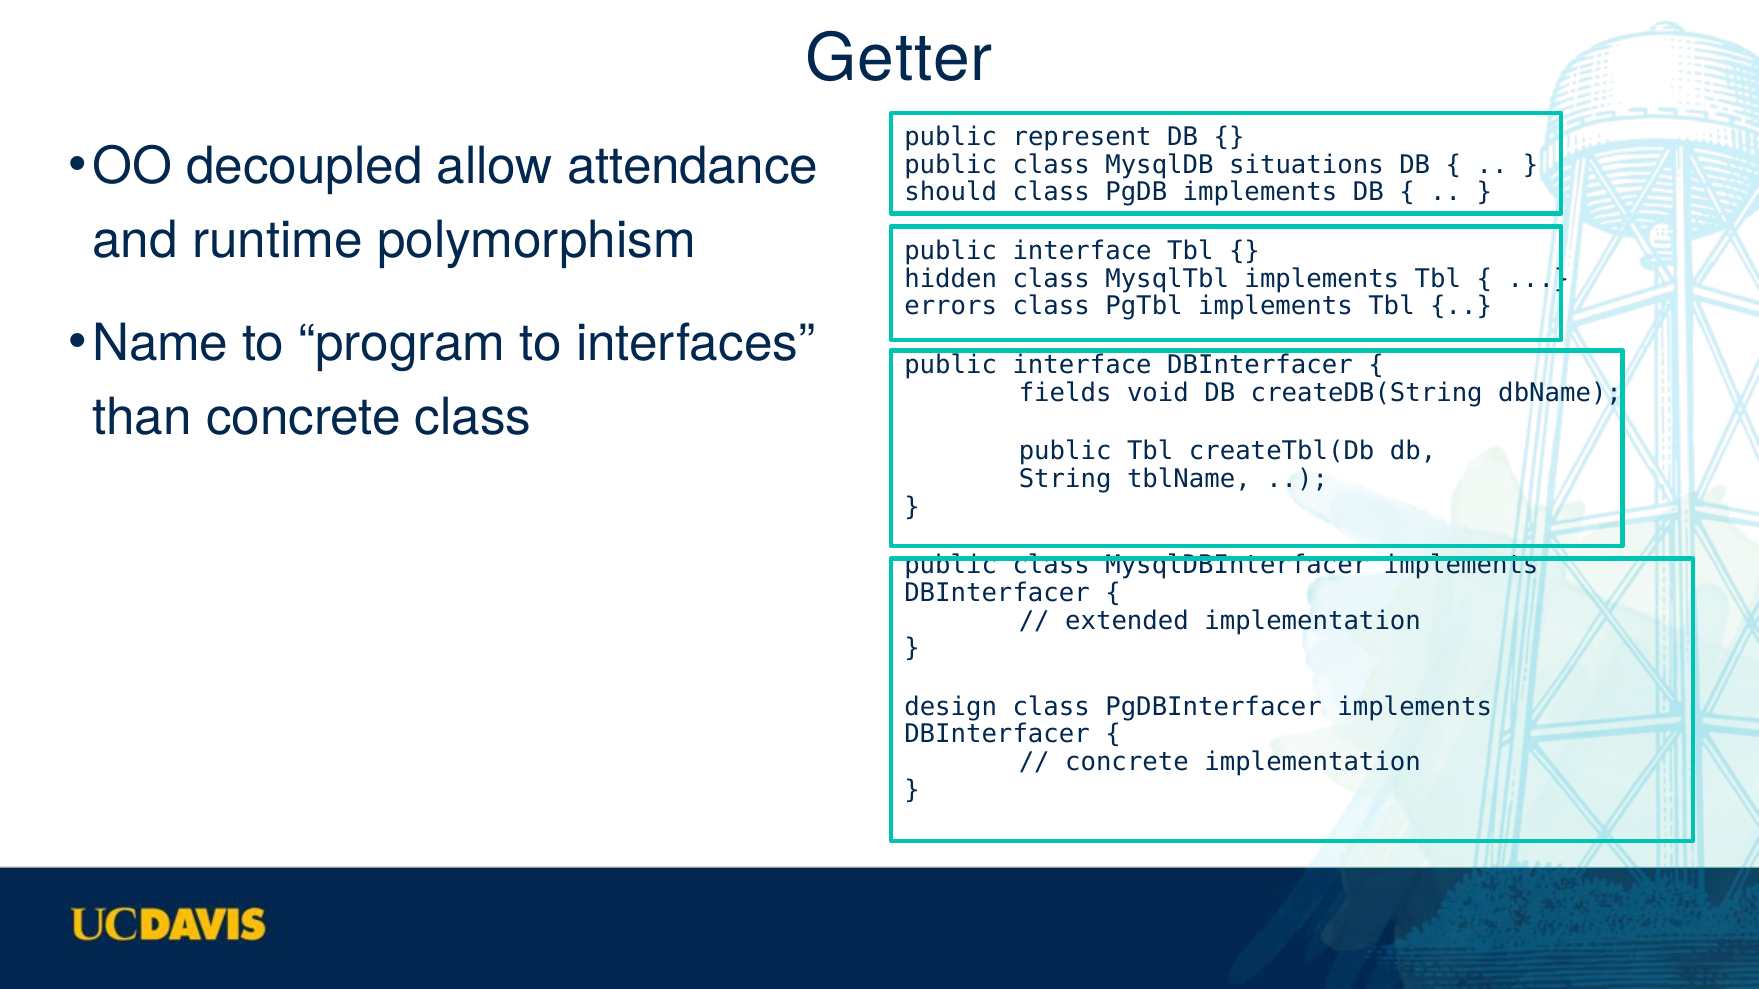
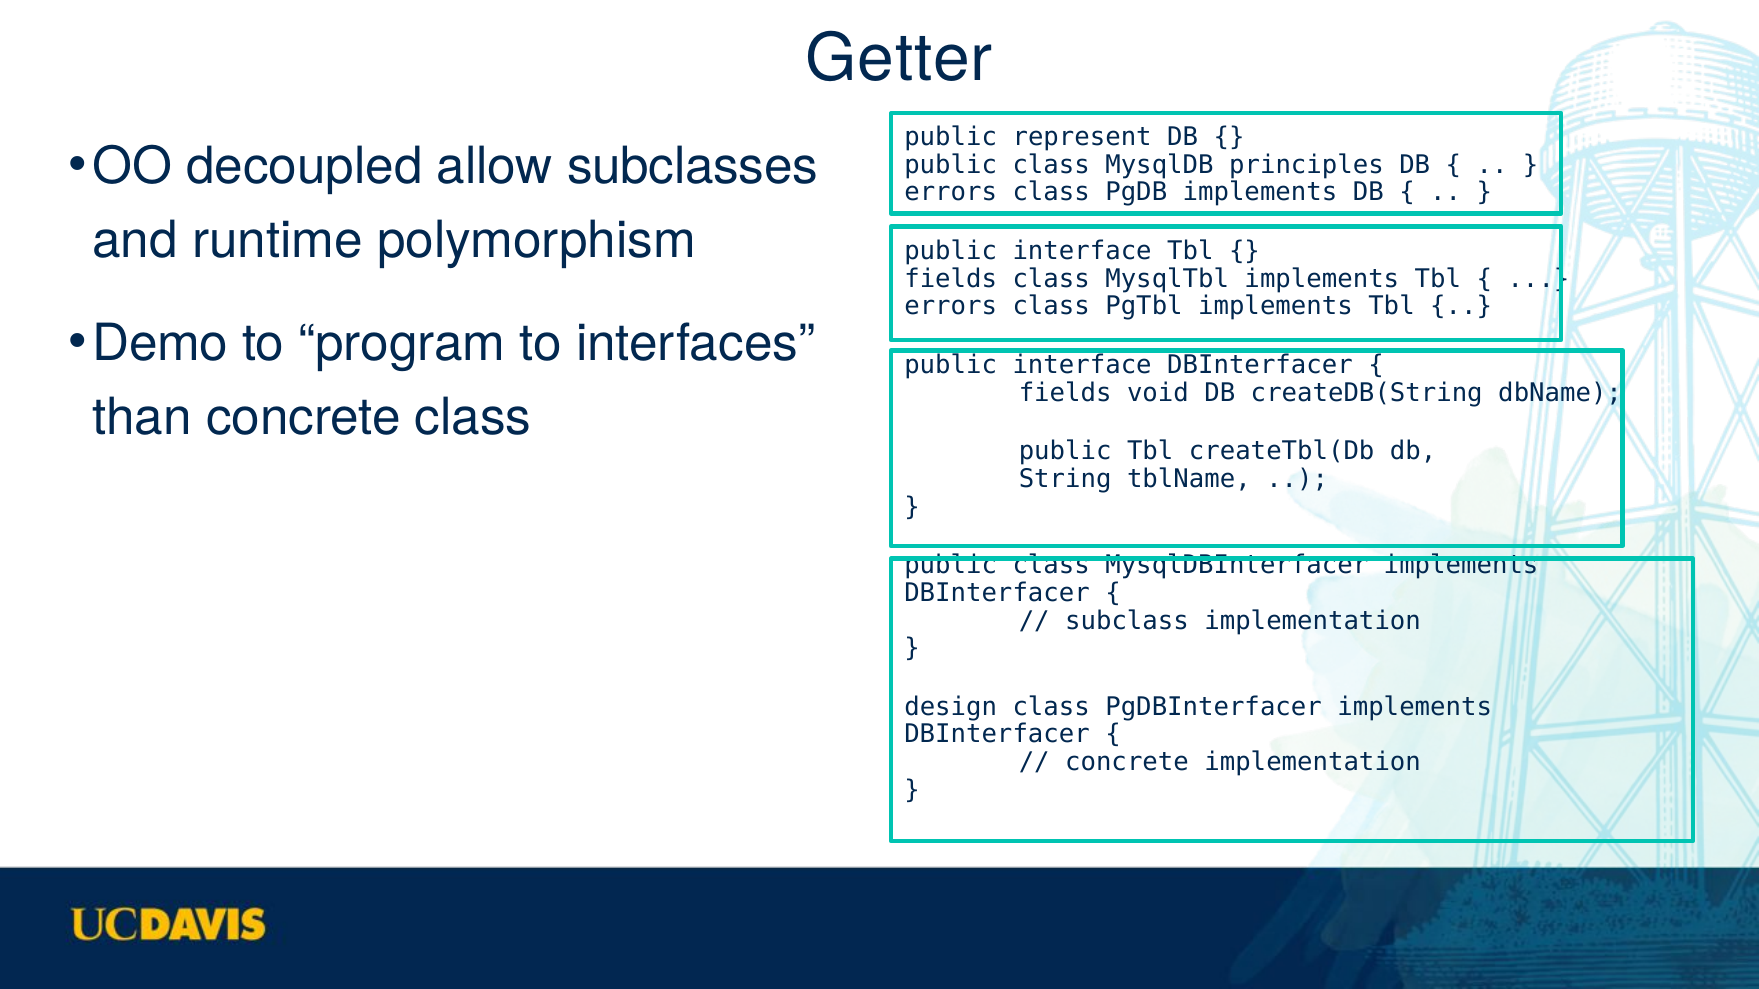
attendance: attendance -> subclasses (693, 167)
situations: situations -> principles (1306, 165)
should: should -> errors (951, 193)
hidden: hidden -> fields (951, 279)
Name: Name -> Demo (160, 344)
extended: extended -> subclass (1127, 621)
